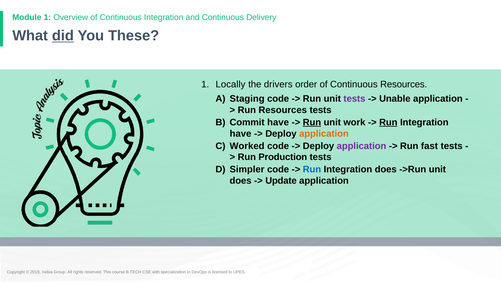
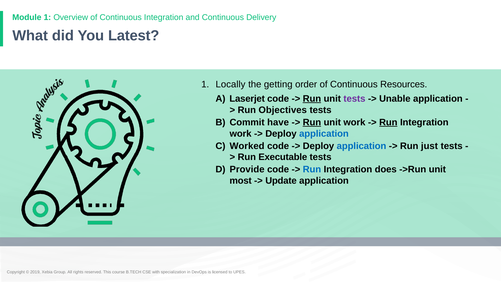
did underline: present -> none (63, 36)
These: These -> Latest (134, 36)
drivers: drivers -> getting (278, 84)
Staging: Staging -> Laserjet (247, 99)
Run underline: none -> present (312, 99)
Run Resources: Resources -> Objectives (283, 110)
have: have -> work (241, 134)
application colour: orange -> blue (324, 134)
application colour: purple -> blue (361, 146)
fast: fast -> just (429, 146)
Production: Production -> Executable (283, 157)
Simpler: Simpler -> Provide (247, 169)
does: does -> most (241, 181)
